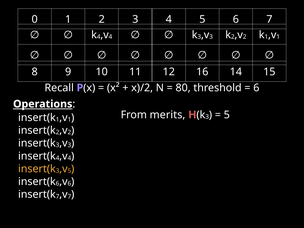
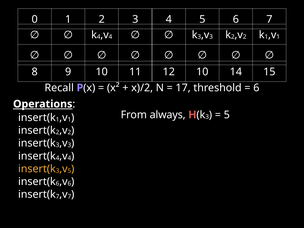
12 16: 16 -> 10 (202, 72)
80: 80 -> 17 (183, 88)
merits: merits -> always (168, 115)
